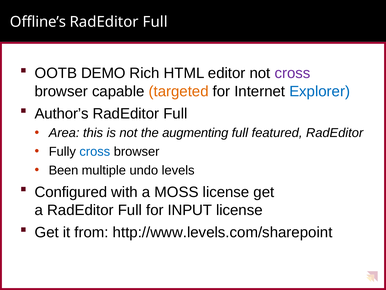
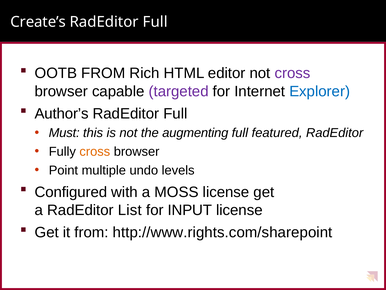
Offline’s: Offline’s -> Create’s (38, 22)
OOTB DEMO: DEMO -> FROM (103, 73)
targeted colour: orange -> purple (179, 91)
Area: Area -> Must (64, 133)
cross colour: blue -> orange (95, 151)
Been: Been -> Point (63, 170)
a RadEditor Full: Full -> List (130, 210)
http://www.levels.com/sharepoint: http://www.levels.com/sharepoint -> http://www.rights.com/sharepoint (223, 232)
